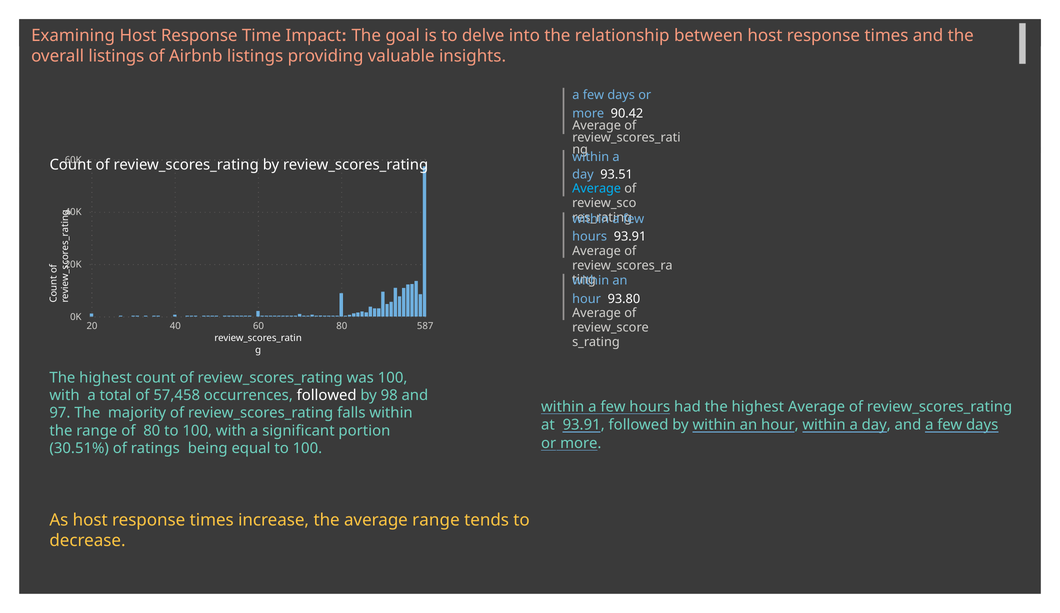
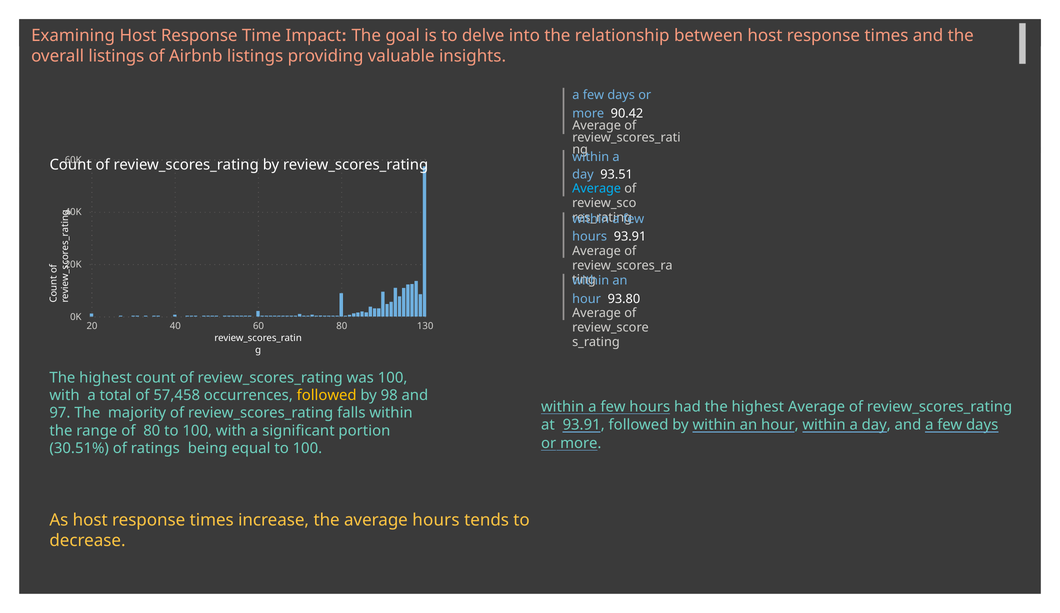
587: 587 -> 130 (425, 326)
followed colour: white -> yellow (327, 395)
average range: range -> hours (436, 520)
